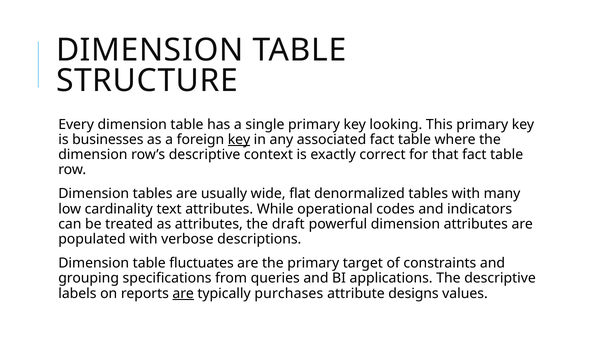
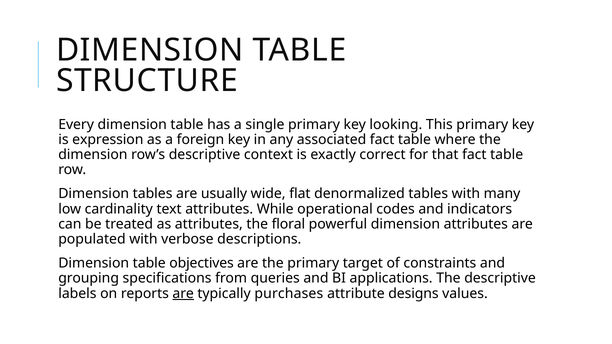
businesses: businesses -> expression (108, 140)
key underline: present -> none (239, 140)
draft: draft -> floral (288, 224)
fluctuates: fluctuates -> objectives (202, 263)
